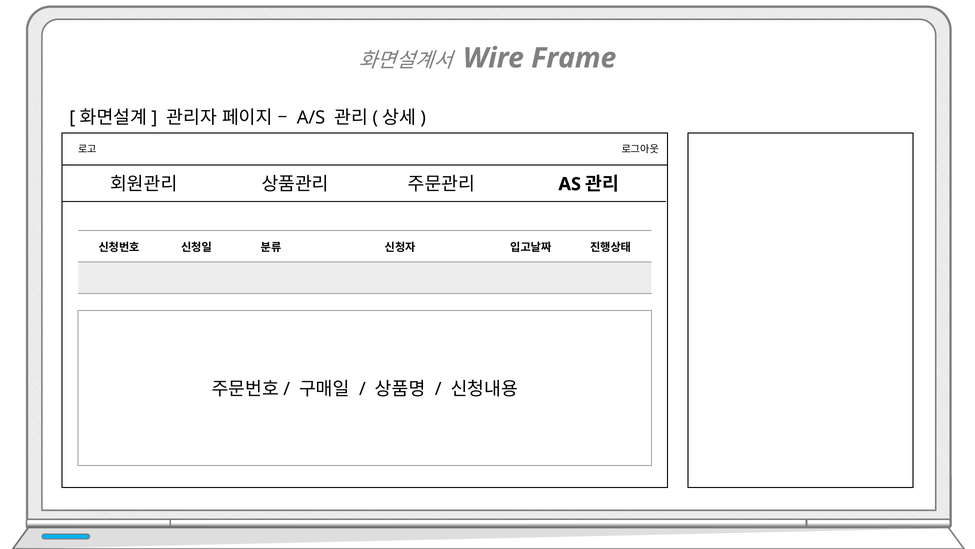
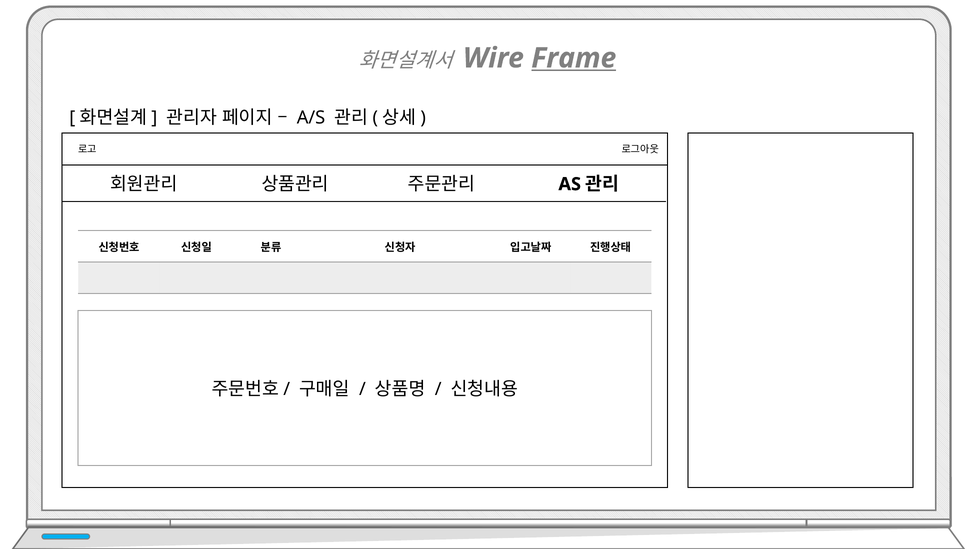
Frame underline: none -> present (574, 58)
